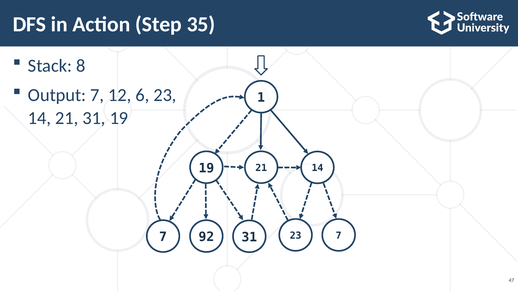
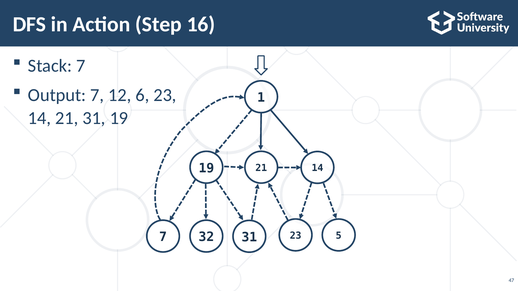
35: 35 -> 16 (201, 25)
Stack 8: 8 -> 7 (81, 66)
92: 92 -> 32 (206, 237)
31 7: 7 -> 5 (339, 236)
